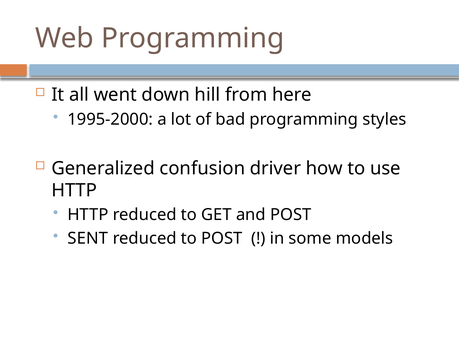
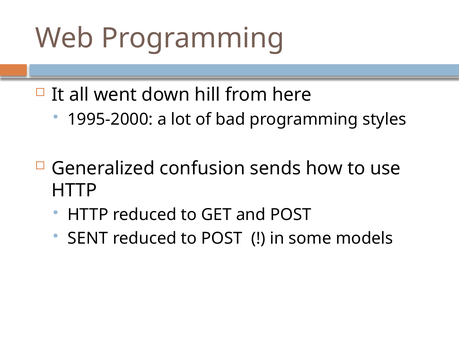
driver: driver -> sends (275, 168)
